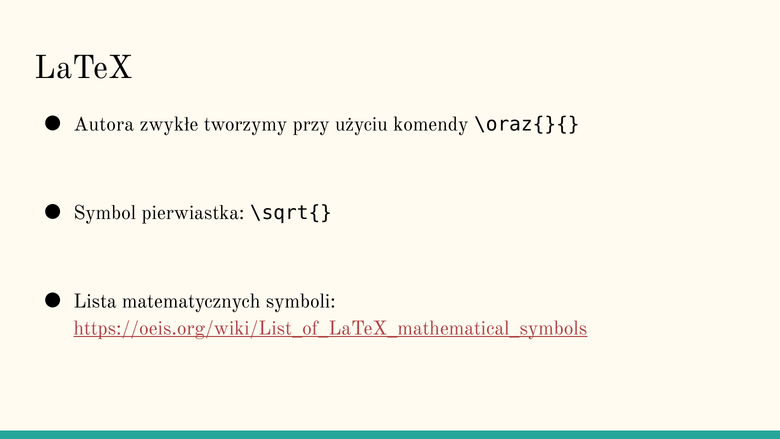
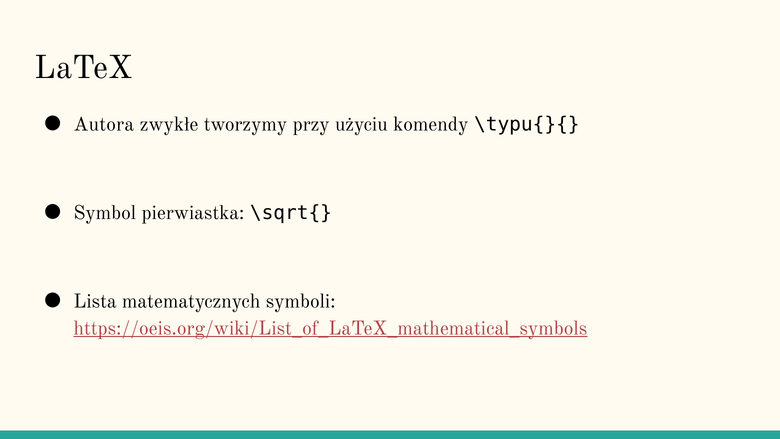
\oraz{}{: \oraz{}{ -> \typu{}{ (527, 124)
